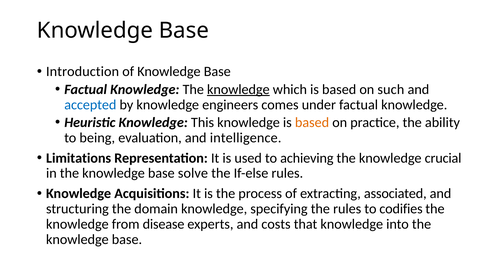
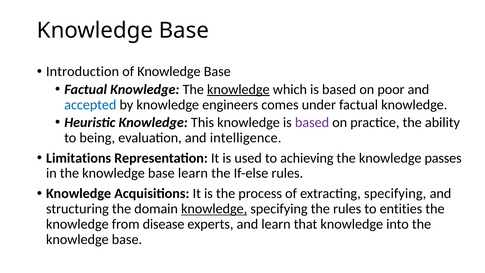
such: such -> poor (391, 89)
based colour: orange -> purple (312, 122)
crucial: crucial -> passes (443, 158)
base solve: solve -> learn (193, 173)
extracting associated: associated -> specifying (395, 193)
knowledge underline: none -> present (214, 209)
codifies: codifies -> entities (401, 209)
and costs: costs -> learn (276, 224)
